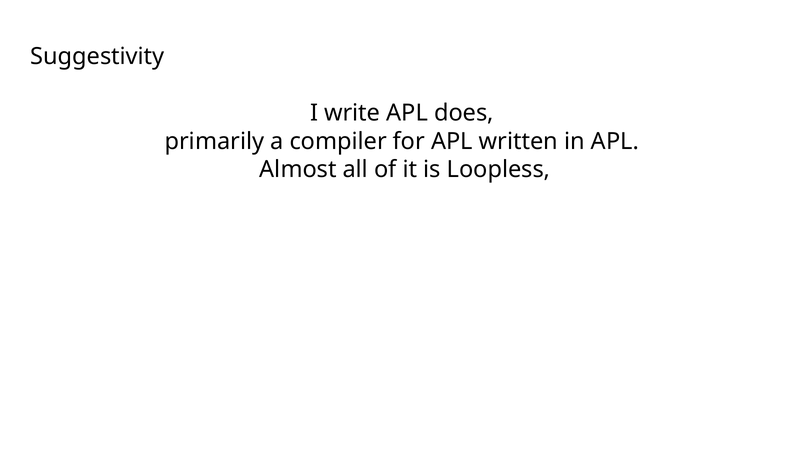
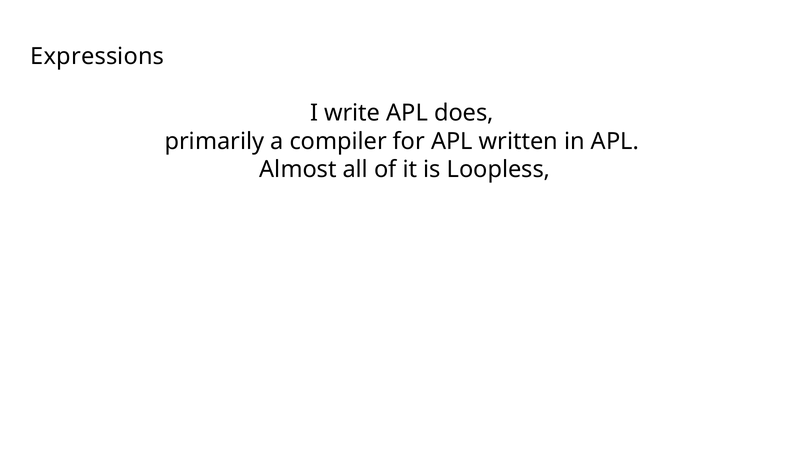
Suggestivity: Suggestivity -> Expressions (97, 56)
